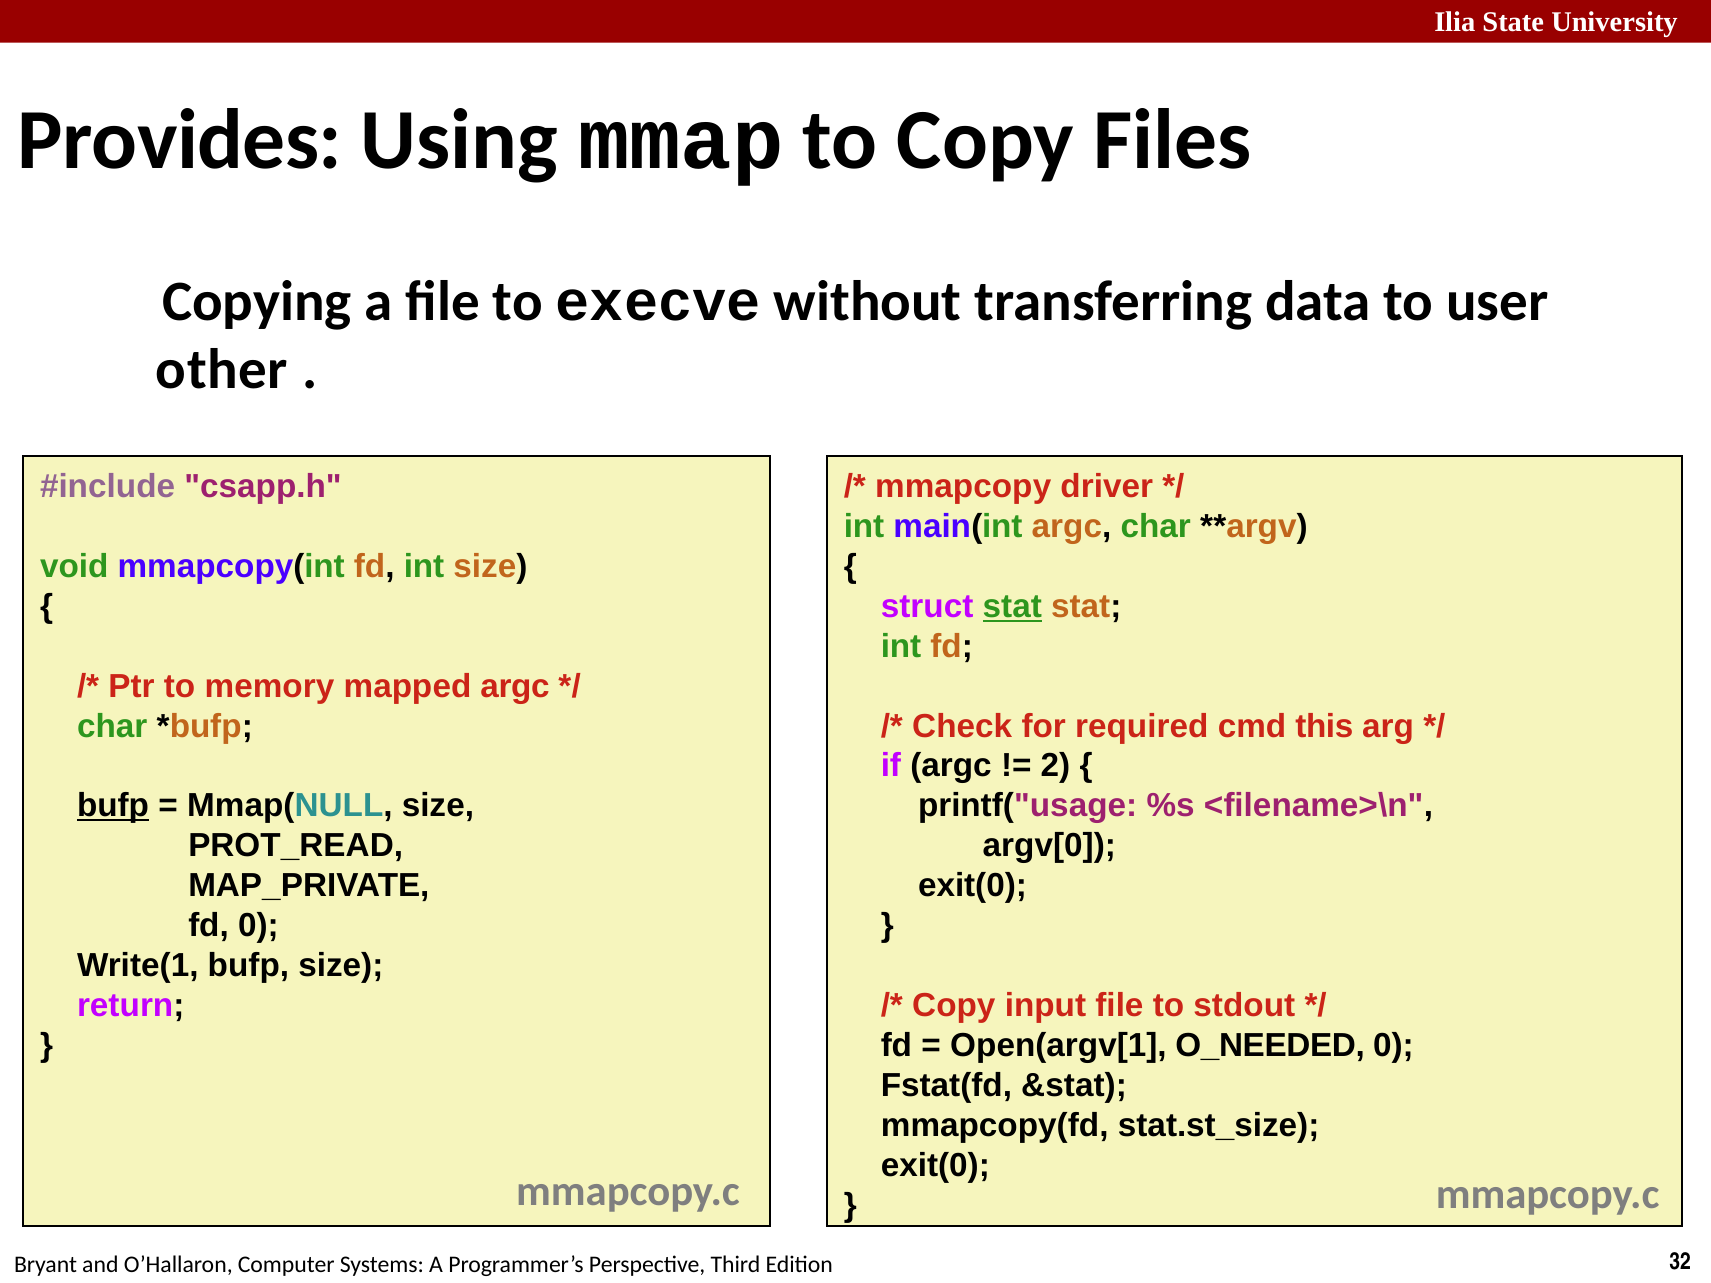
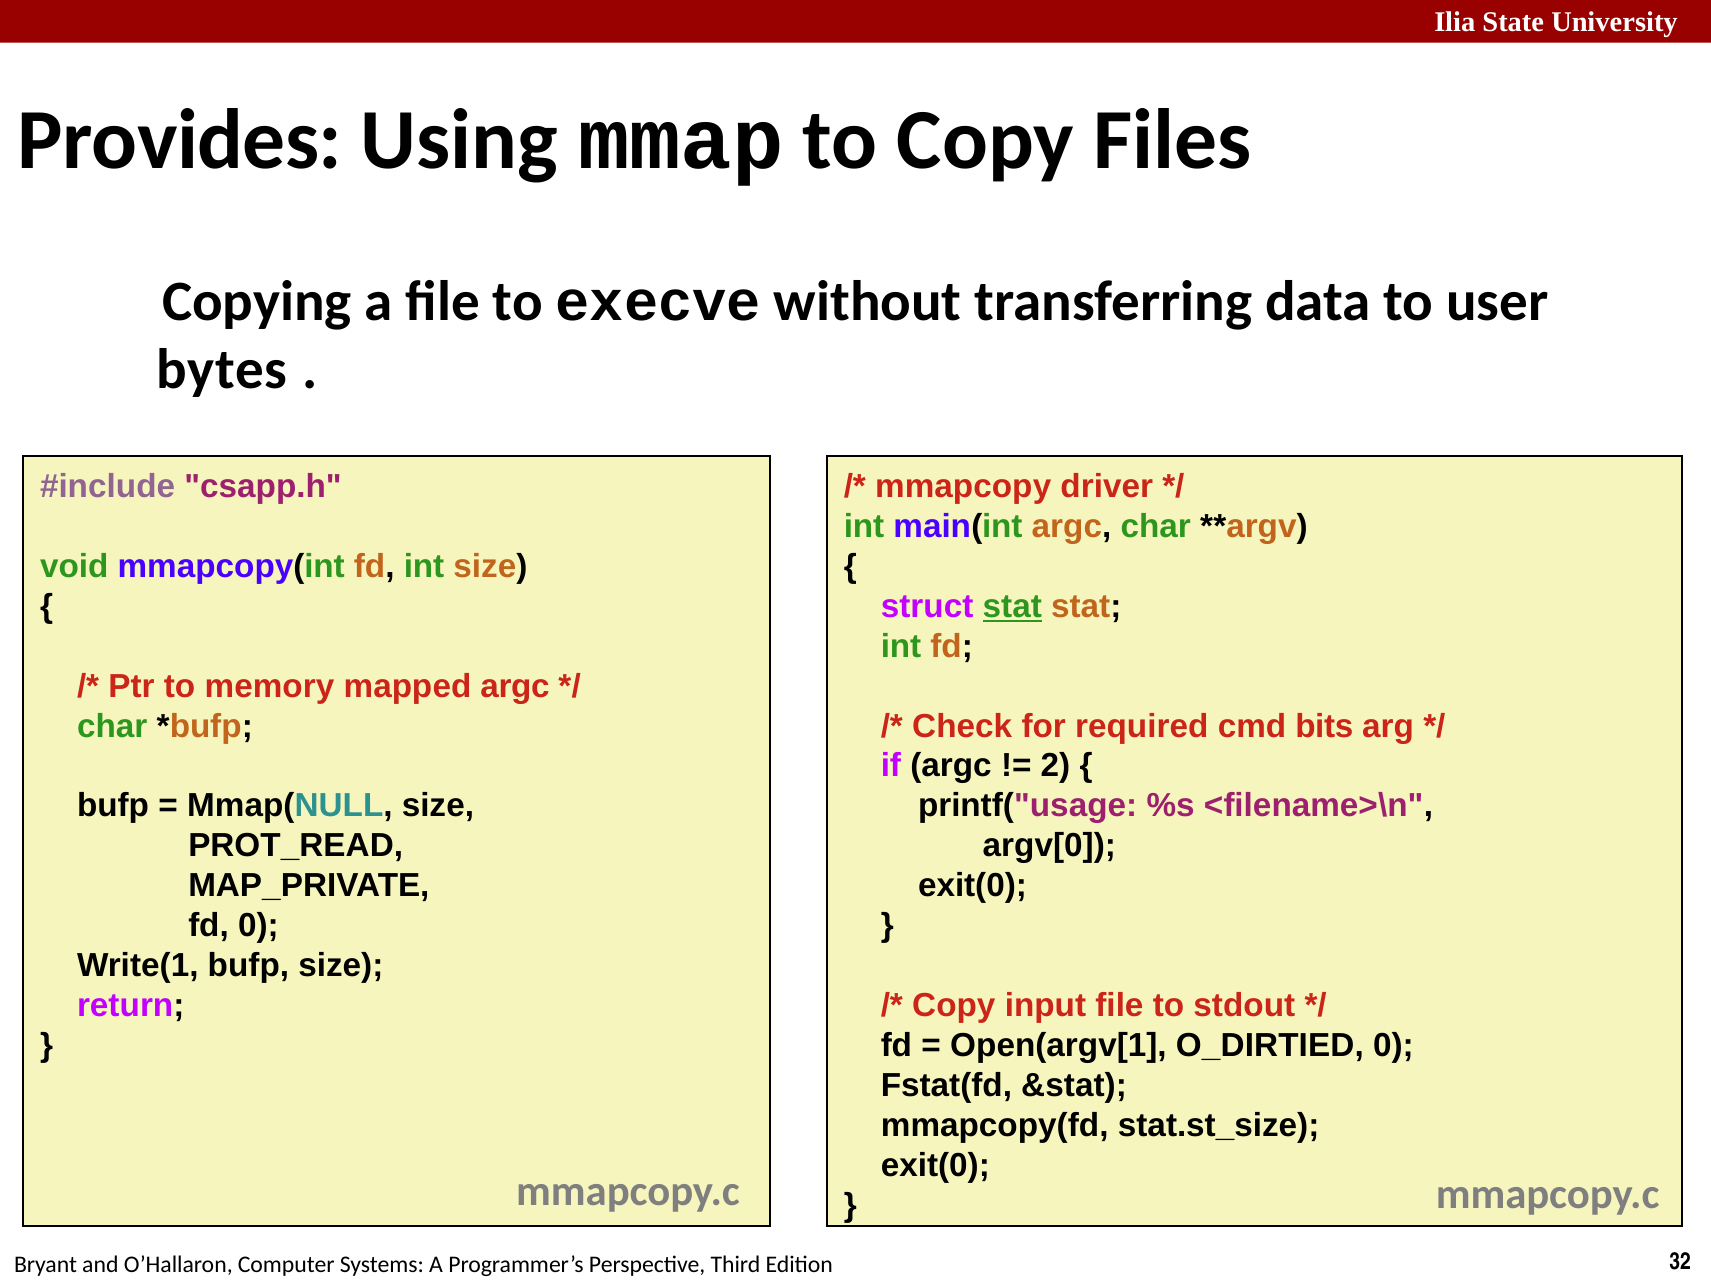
other: other -> bytes (222, 370)
this: this -> bits (1324, 726)
bufp underline: present -> none (113, 806)
O_NEEDED: O_NEEDED -> O_DIRTIED (1270, 1046)
